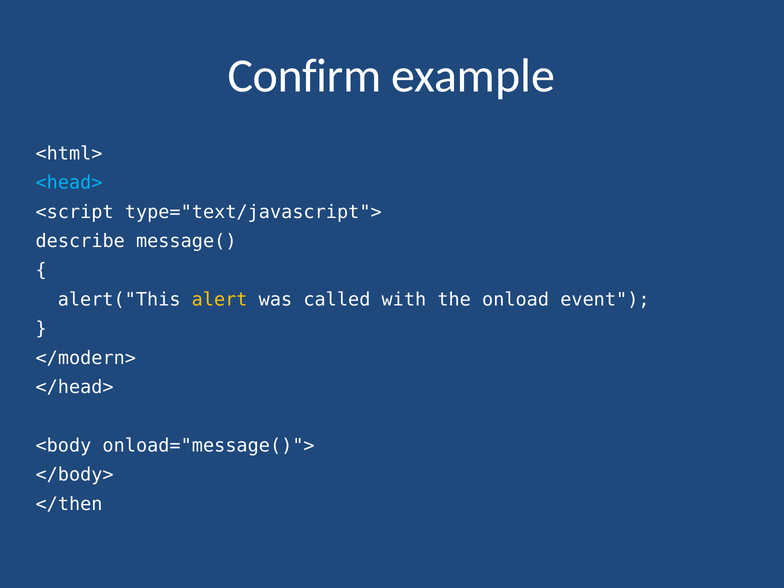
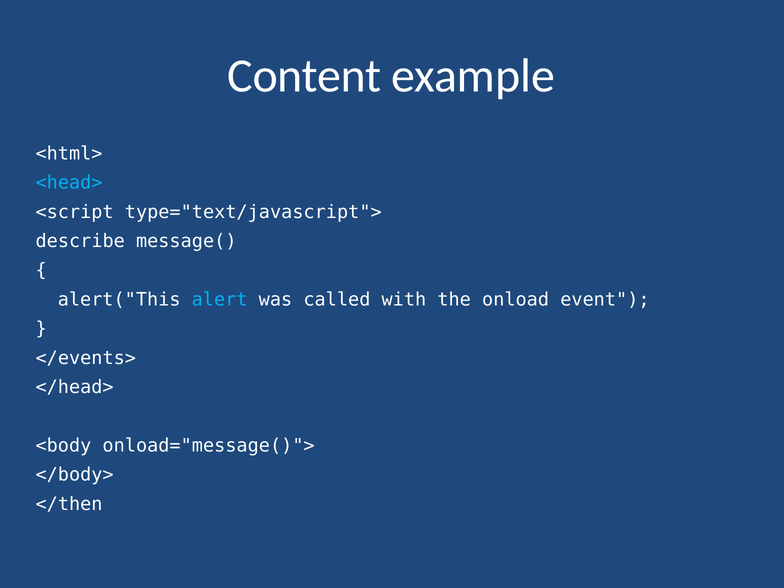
Confirm: Confirm -> Content (304, 76)
alert colour: yellow -> light blue (220, 300)
</modern>: </modern> -> </events> (86, 358)
